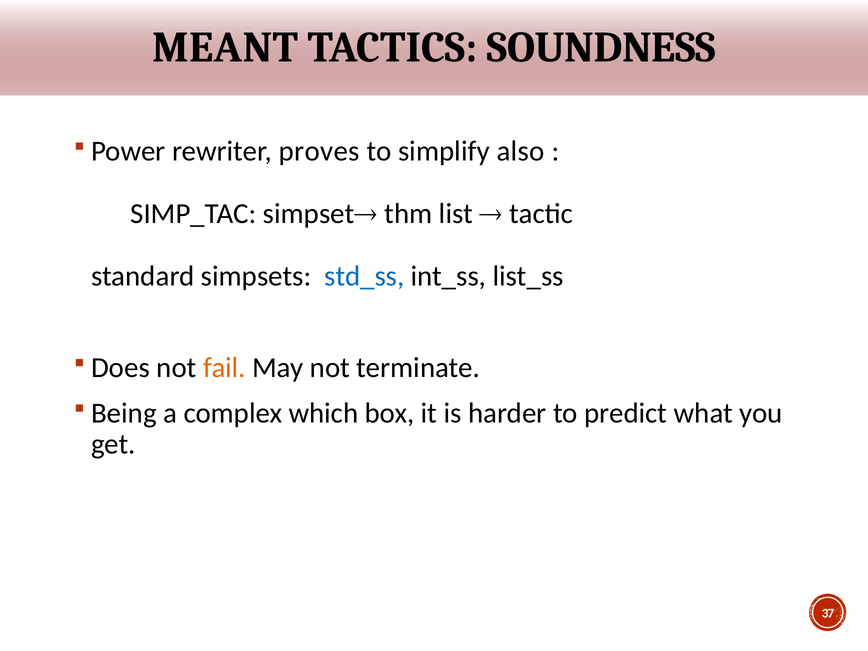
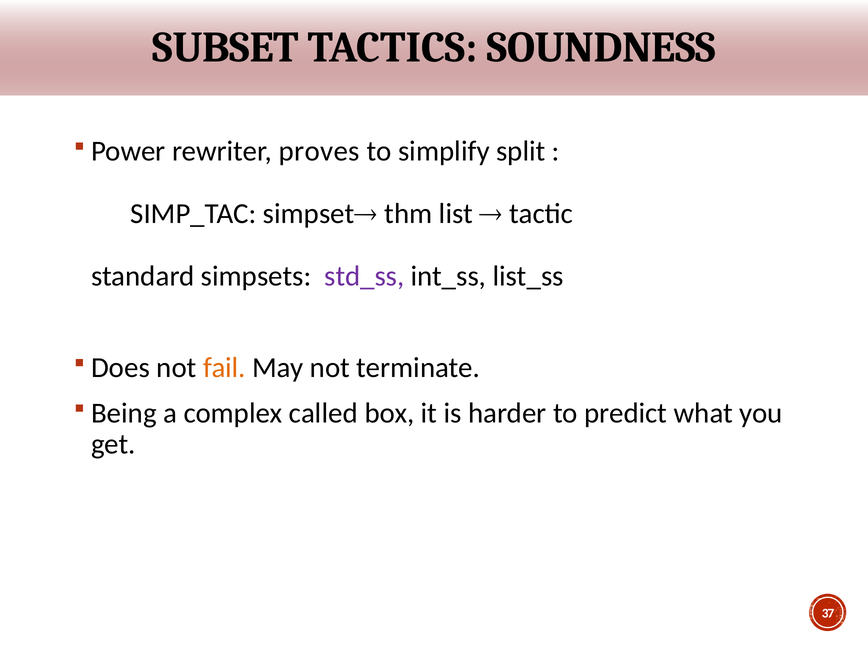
MEANT: MEANT -> SUBSET (226, 47)
also: also -> split (521, 151)
std_ss colour: blue -> purple (364, 276)
which: which -> called (323, 413)
